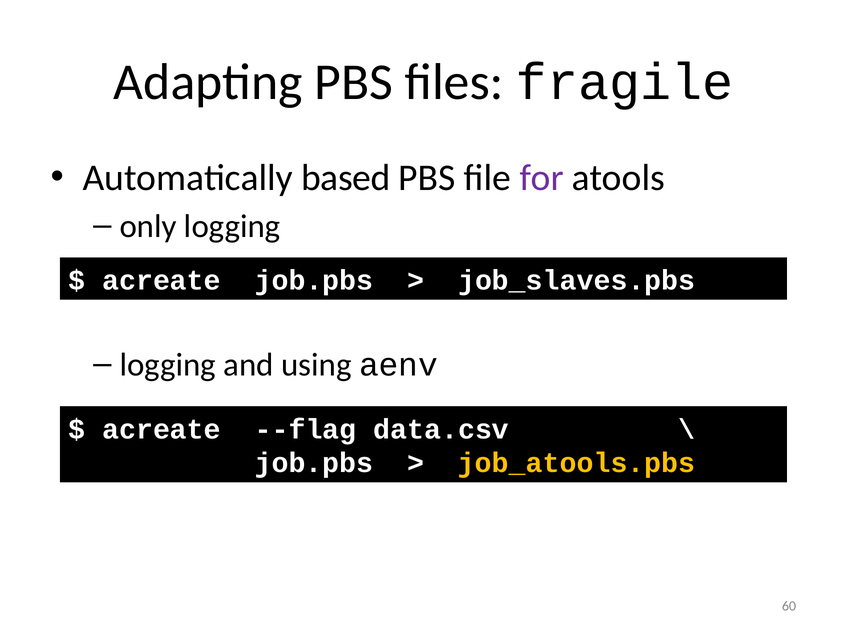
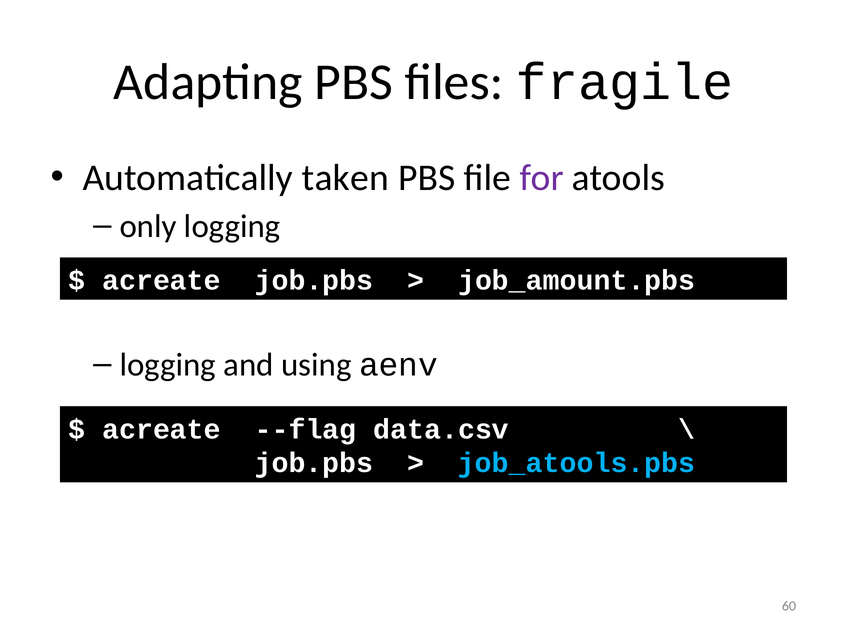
based: based -> taken (345, 178)
job_slaves.pbs: job_slaves.pbs -> job_amount.pbs (577, 281)
job_atools.pbs colour: yellow -> light blue (577, 463)
